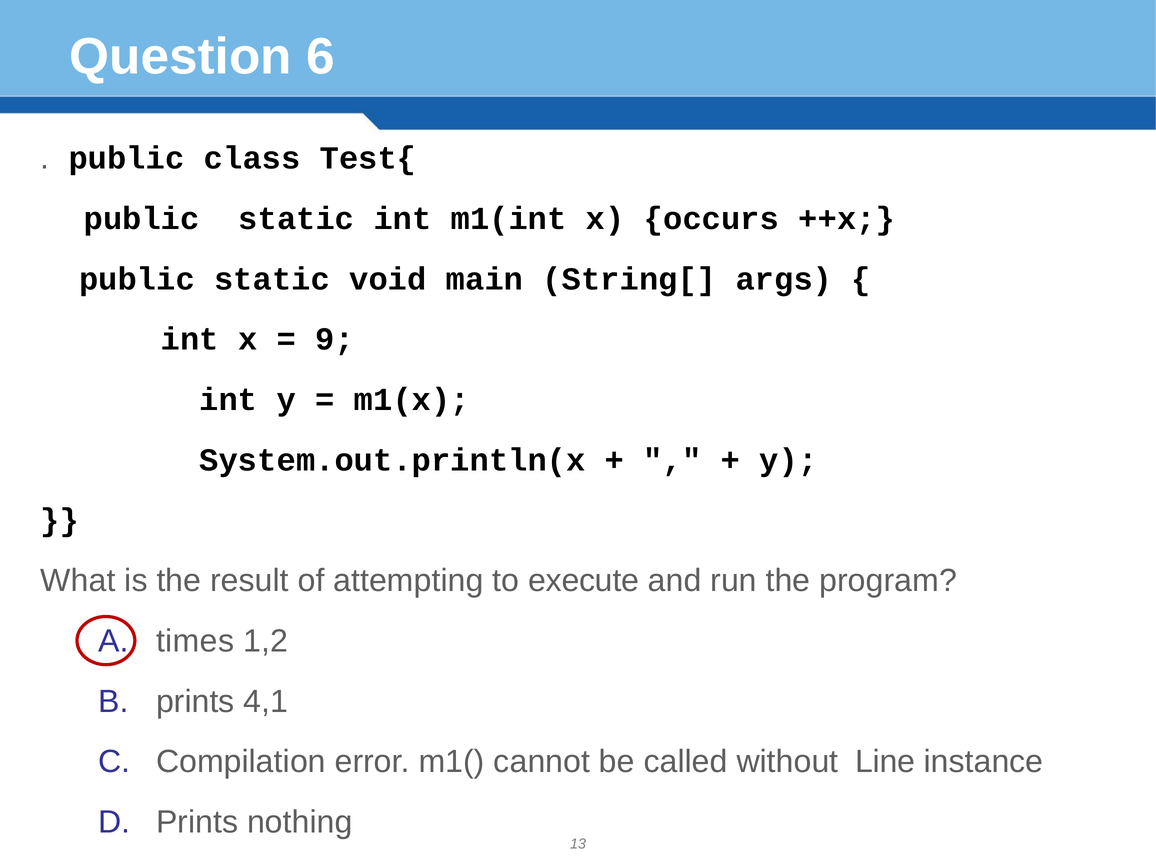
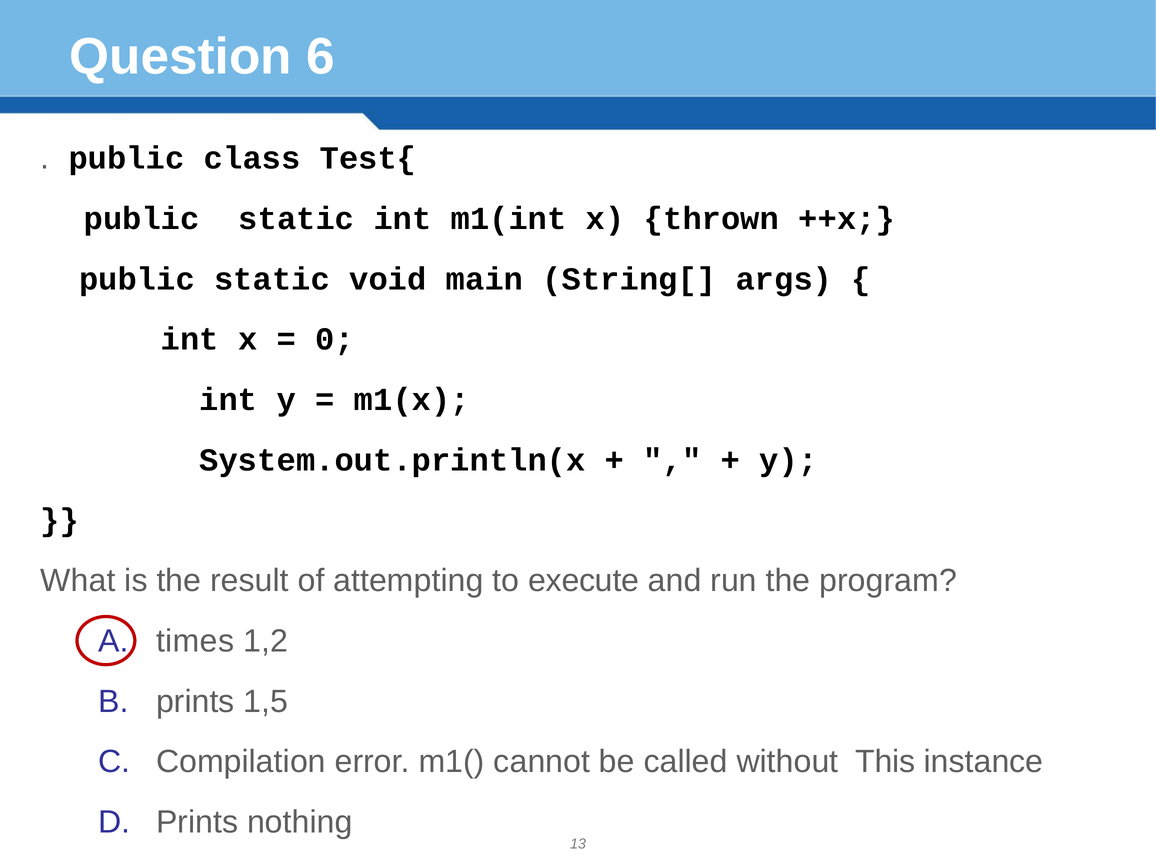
occurs: occurs -> thrown (711, 219)
9: 9 -> 0 (335, 339)
4,1: 4,1 -> 1,5 (266, 701)
Line: Line -> This (885, 762)
